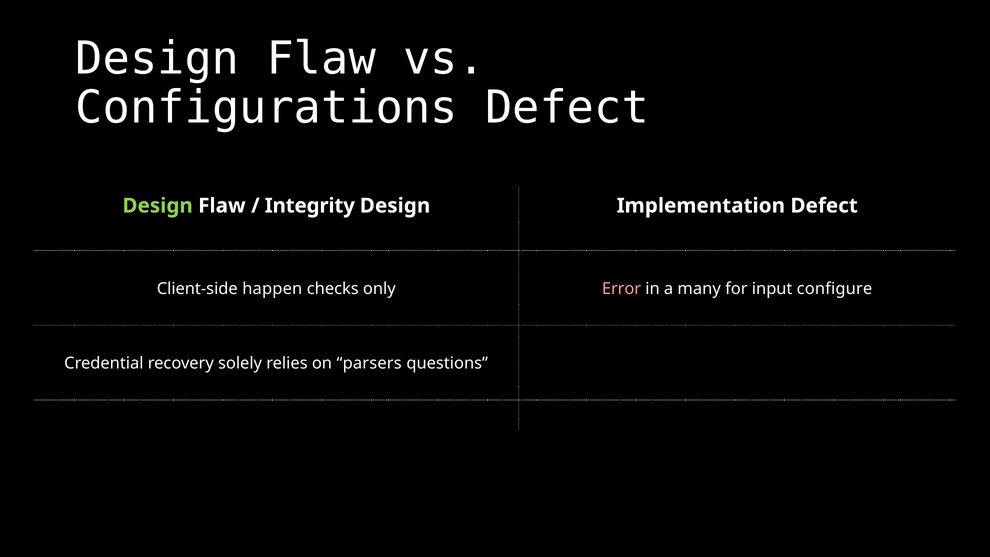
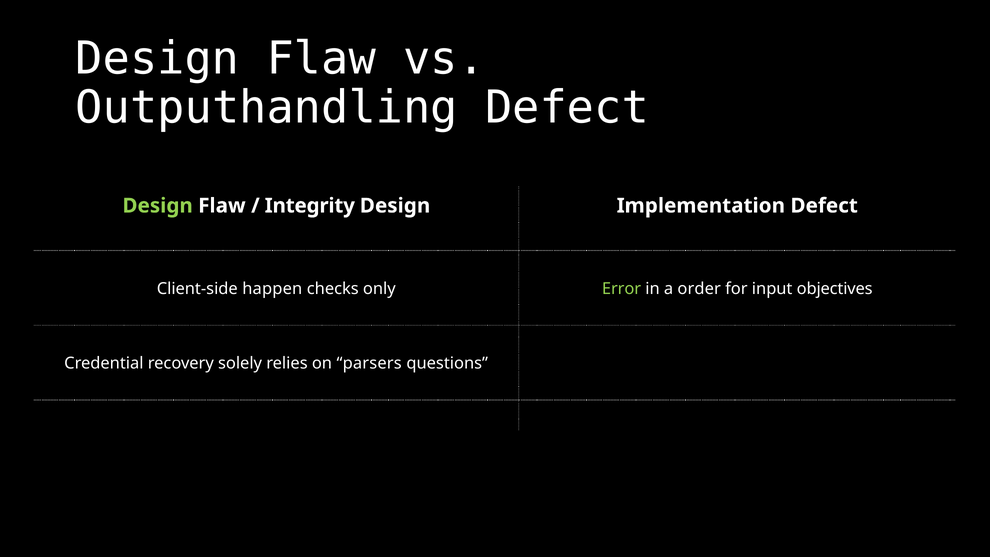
Configurations: Configurations -> Outputhandling (267, 108)
Error colour: pink -> light green (622, 289)
many: many -> order (699, 289)
configure: configure -> objectives (835, 289)
